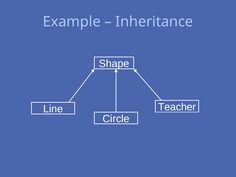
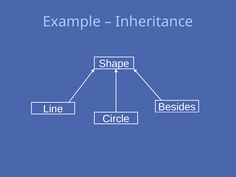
Teacher: Teacher -> Besides (177, 107)
